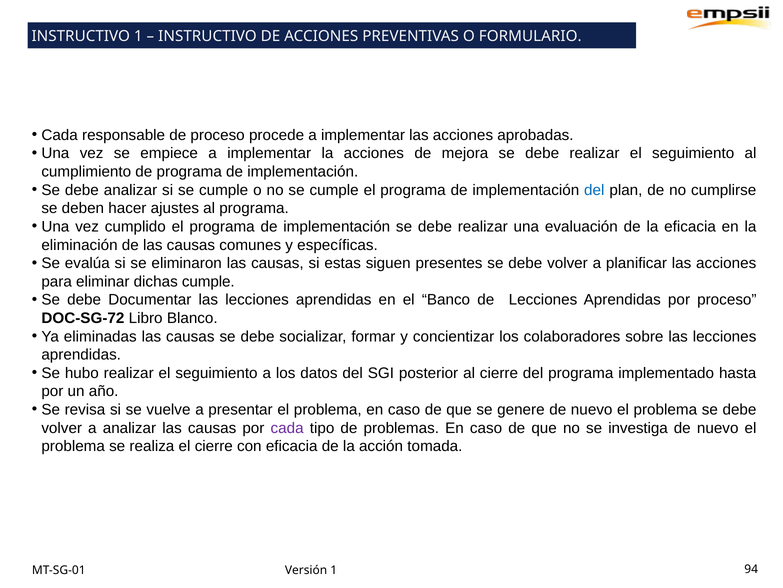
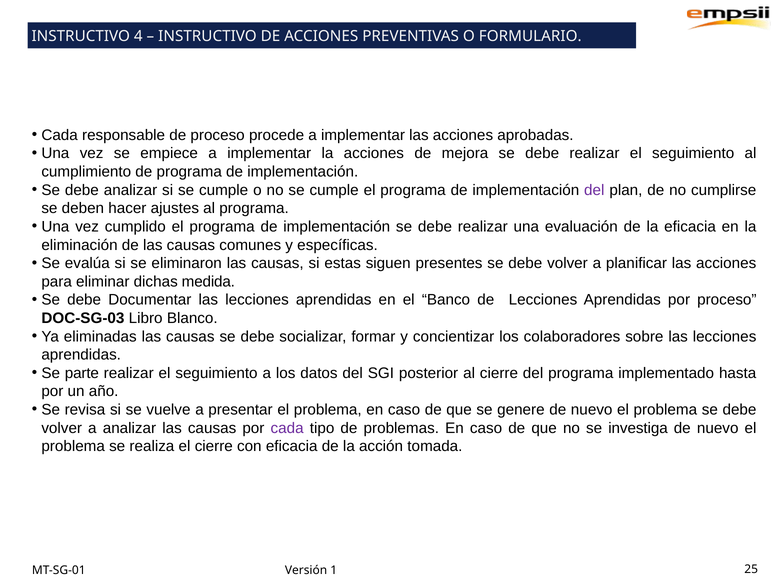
INSTRUCTIVO 1: 1 -> 4 (138, 36)
del colour: blue -> purple (594, 190)
dichas cumple: cumple -> medida (208, 281)
DOC-SG-72: DOC-SG-72 -> DOC-SG-03 (83, 318)
hubo: hubo -> parte (82, 373)
94: 94 -> 25 (751, 569)
